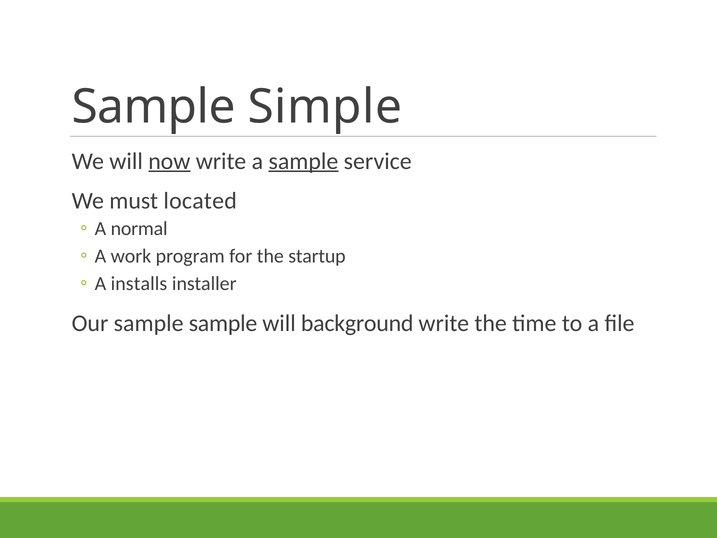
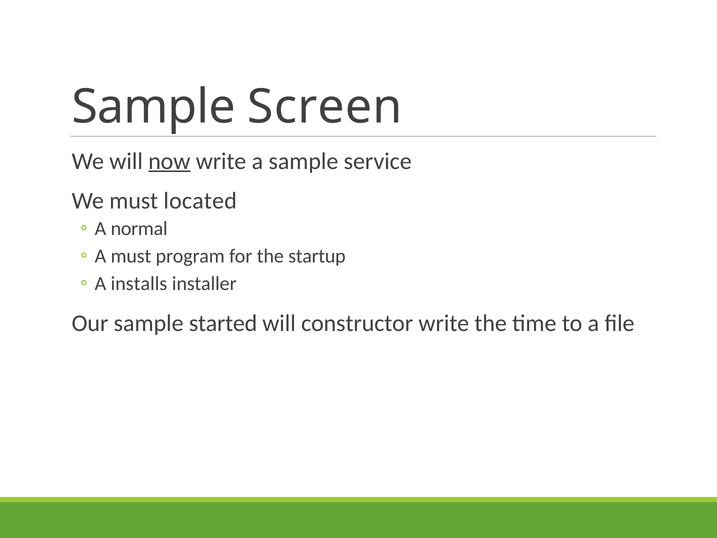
Simple: Simple -> Screen (325, 107)
sample underline: present -> none (303, 161)
A work: work -> must (131, 256)
sample sample: sample -> started (223, 323)
background: background -> constructor (357, 323)
